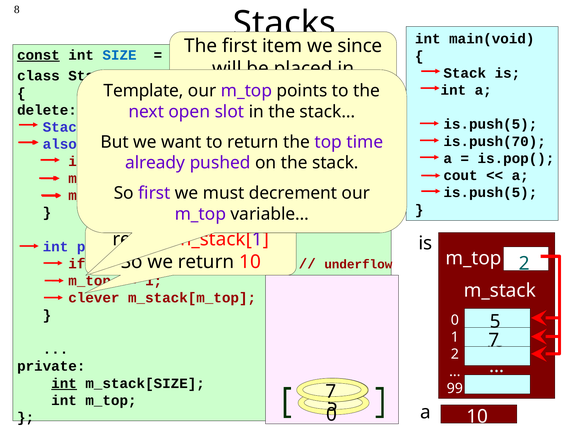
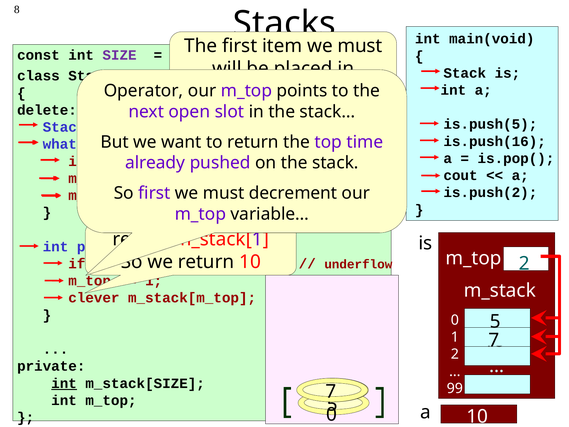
since: since -> must (360, 46)
const underline: present -> none (38, 55)
SIZE colour: blue -> purple (120, 55)
Template: Template -> Operator (143, 91)
is.push(70: is.push(70 -> is.push(16 (495, 141)
also: also -> what (60, 144)
is.push(5: is.push(5 -> is.push(2 (490, 193)
